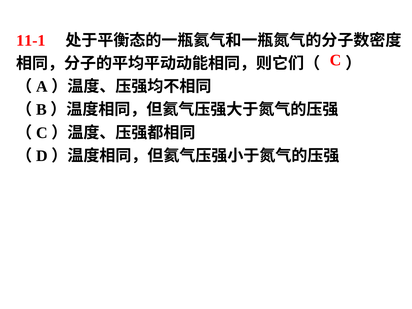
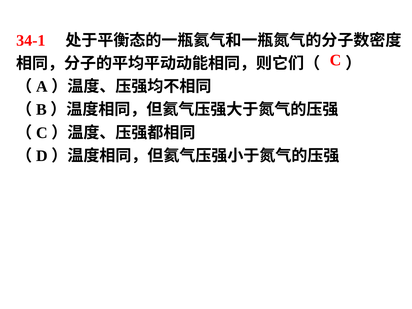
11-1: 11-1 -> 34-1 (31, 40)
